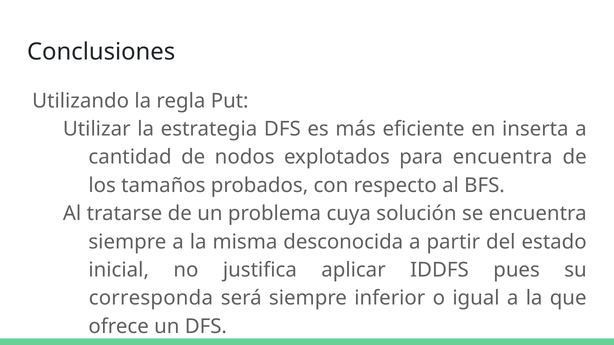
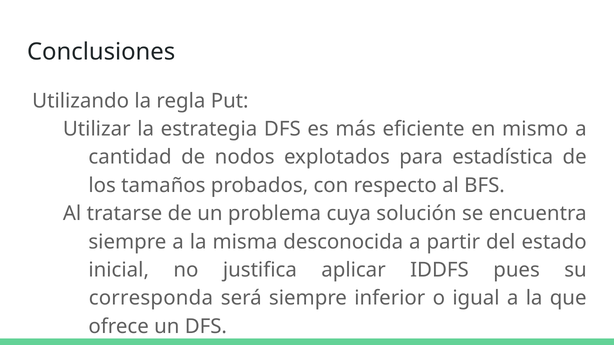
inserta: inserta -> mismo (535, 129)
para encuentra: encuentra -> estadística (503, 157)
